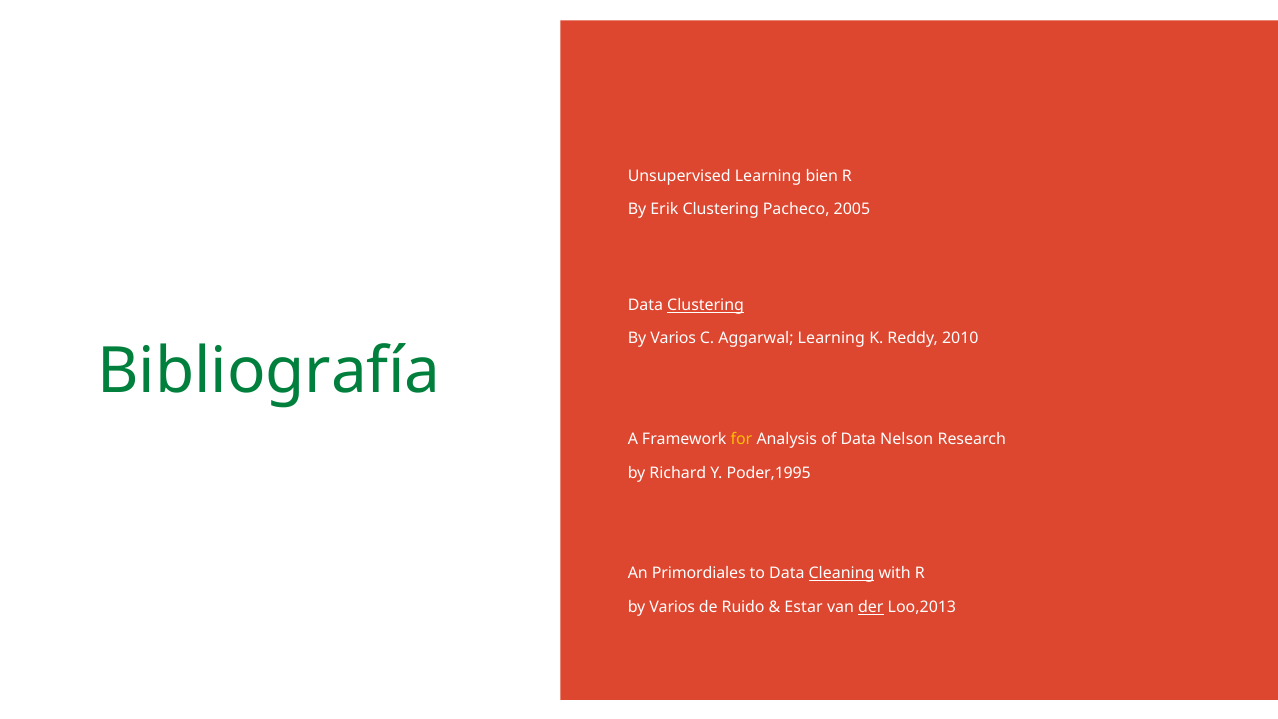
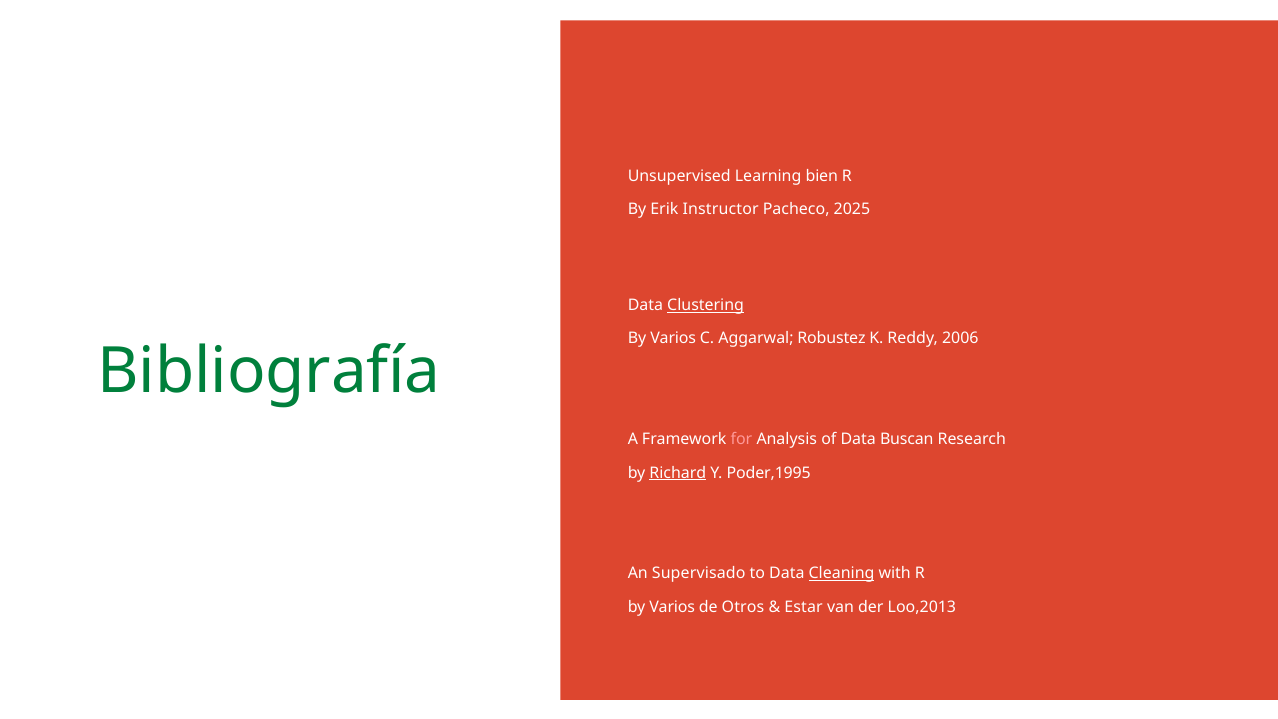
Erik Clustering: Clustering -> Instructor (721, 209)
2005: 2005 -> 2025 (852, 209)
Aggarwal Learning: Learning -> Robustez (832, 339)
2010: 2010 -> 2006 (960, 339)
for colour: yellow -> pink (741, 439)
Nelson: Nelson -> Buscan (907, 439)
Richard underline: none -> present (678, 473)
Primordiales: Primordiales -> Supervisado (699, 573)
Ruido: Ruido -> Otros (743, 607)
der underline: present -> none (871, 607)
